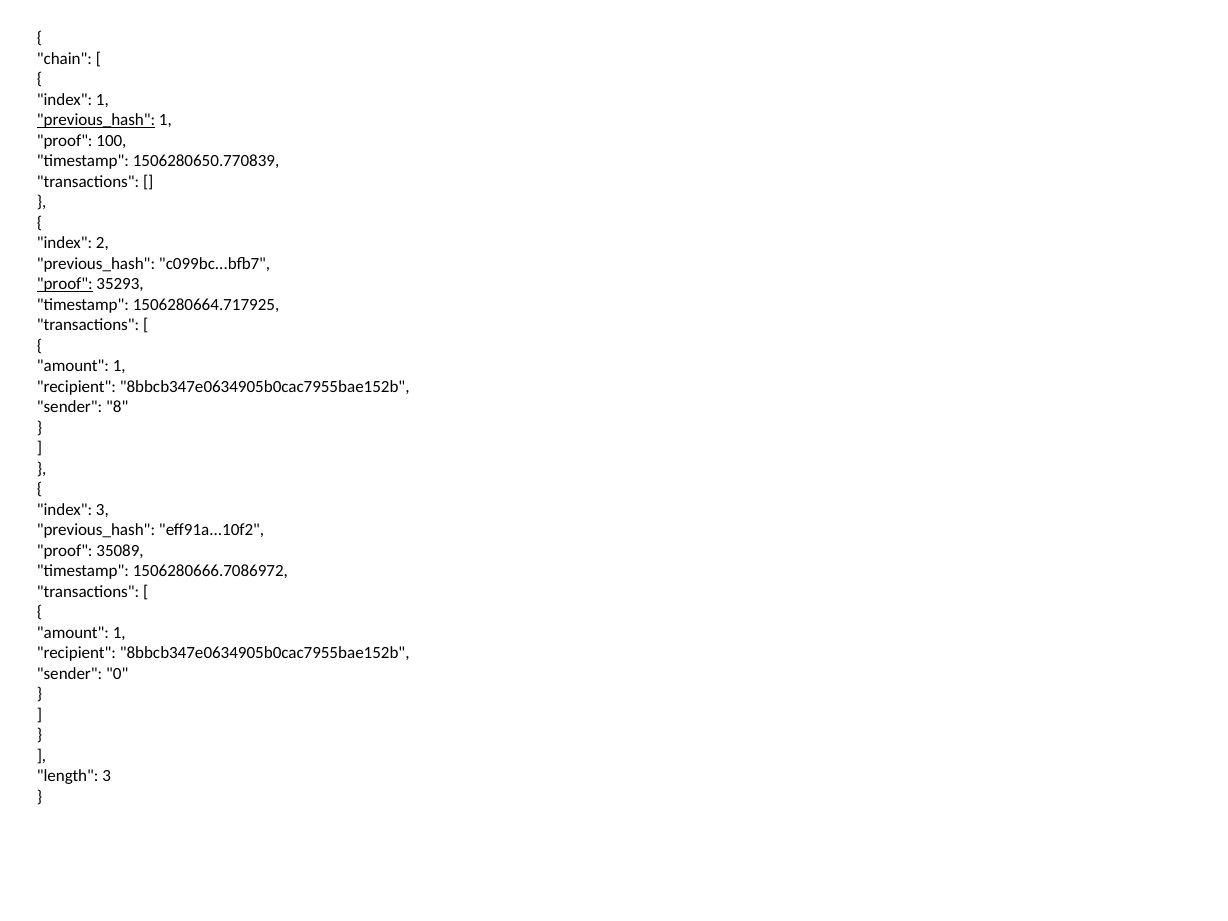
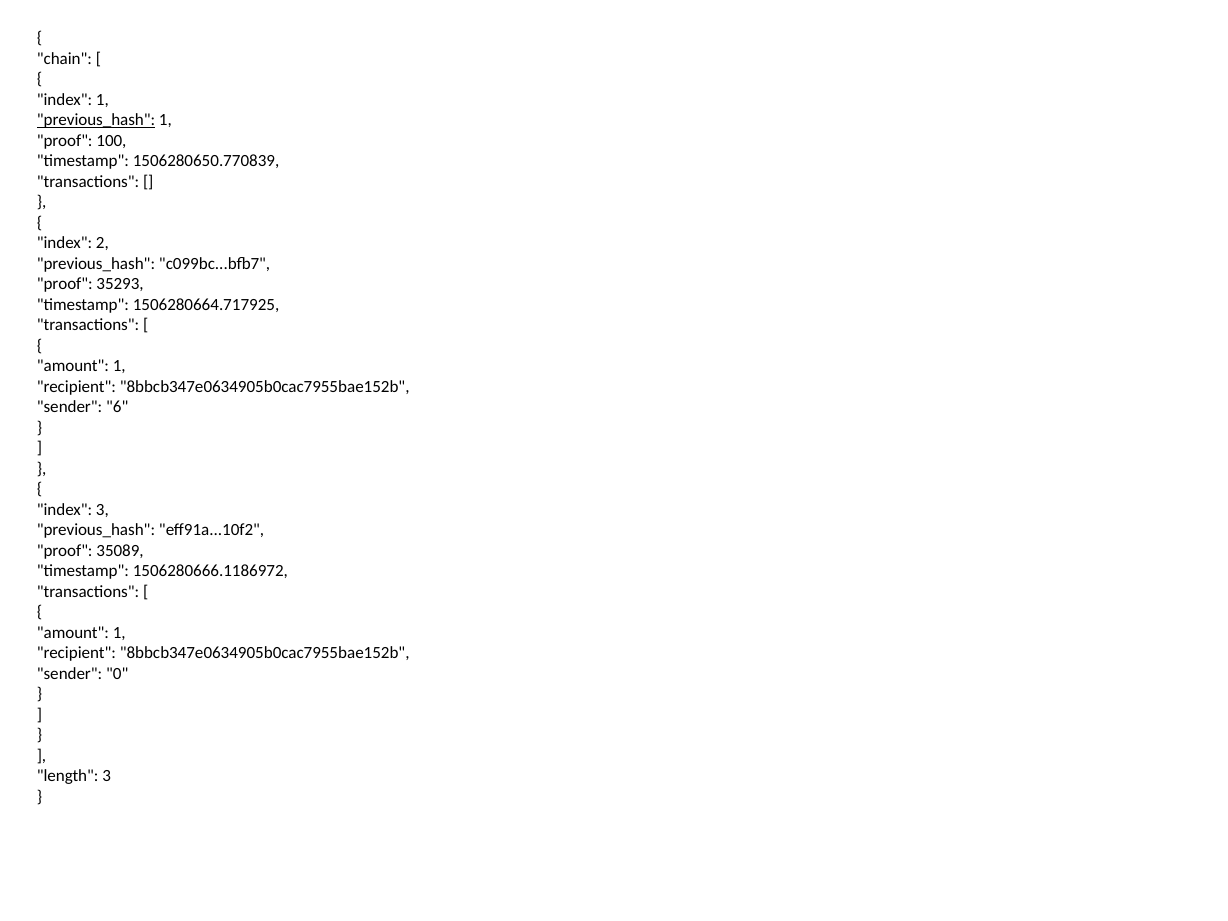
proof underline: present -> none (65, 284)
8: 8 -> 6 (117, 407)
1506280666.7086972: 1506280666.7086972 -> 1506280666.1186972 (210, 571)
